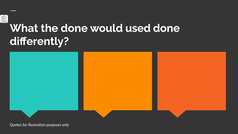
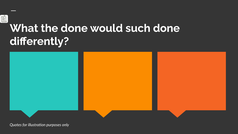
used: used -> such (138, 28)
